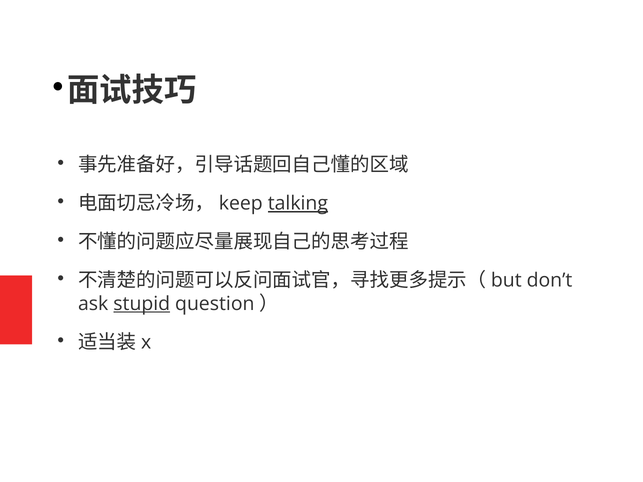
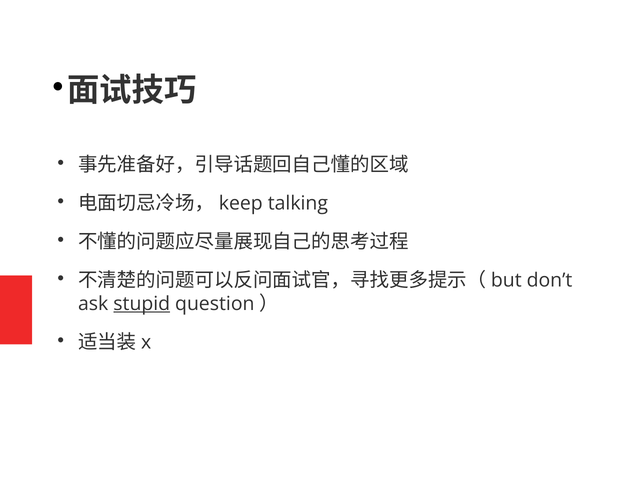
talking underline: present -> none (298, 203)
